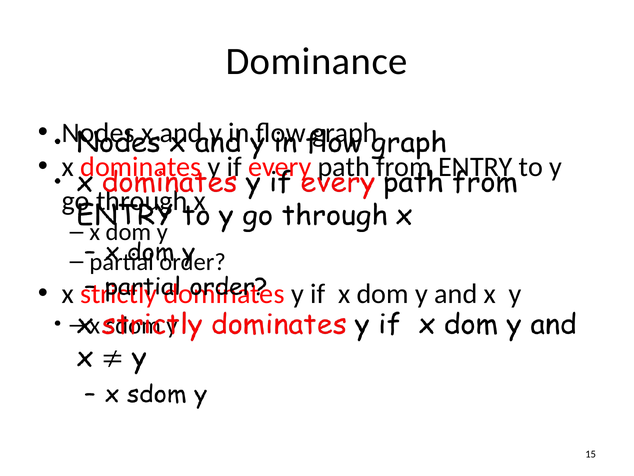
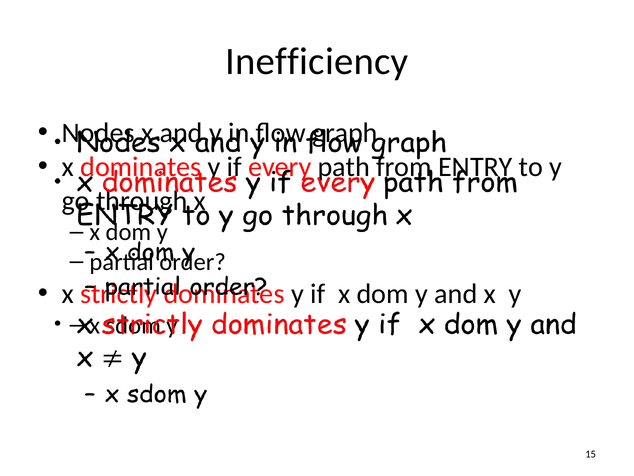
Dominance: Dominance -> Inefficiency (317, 61)
